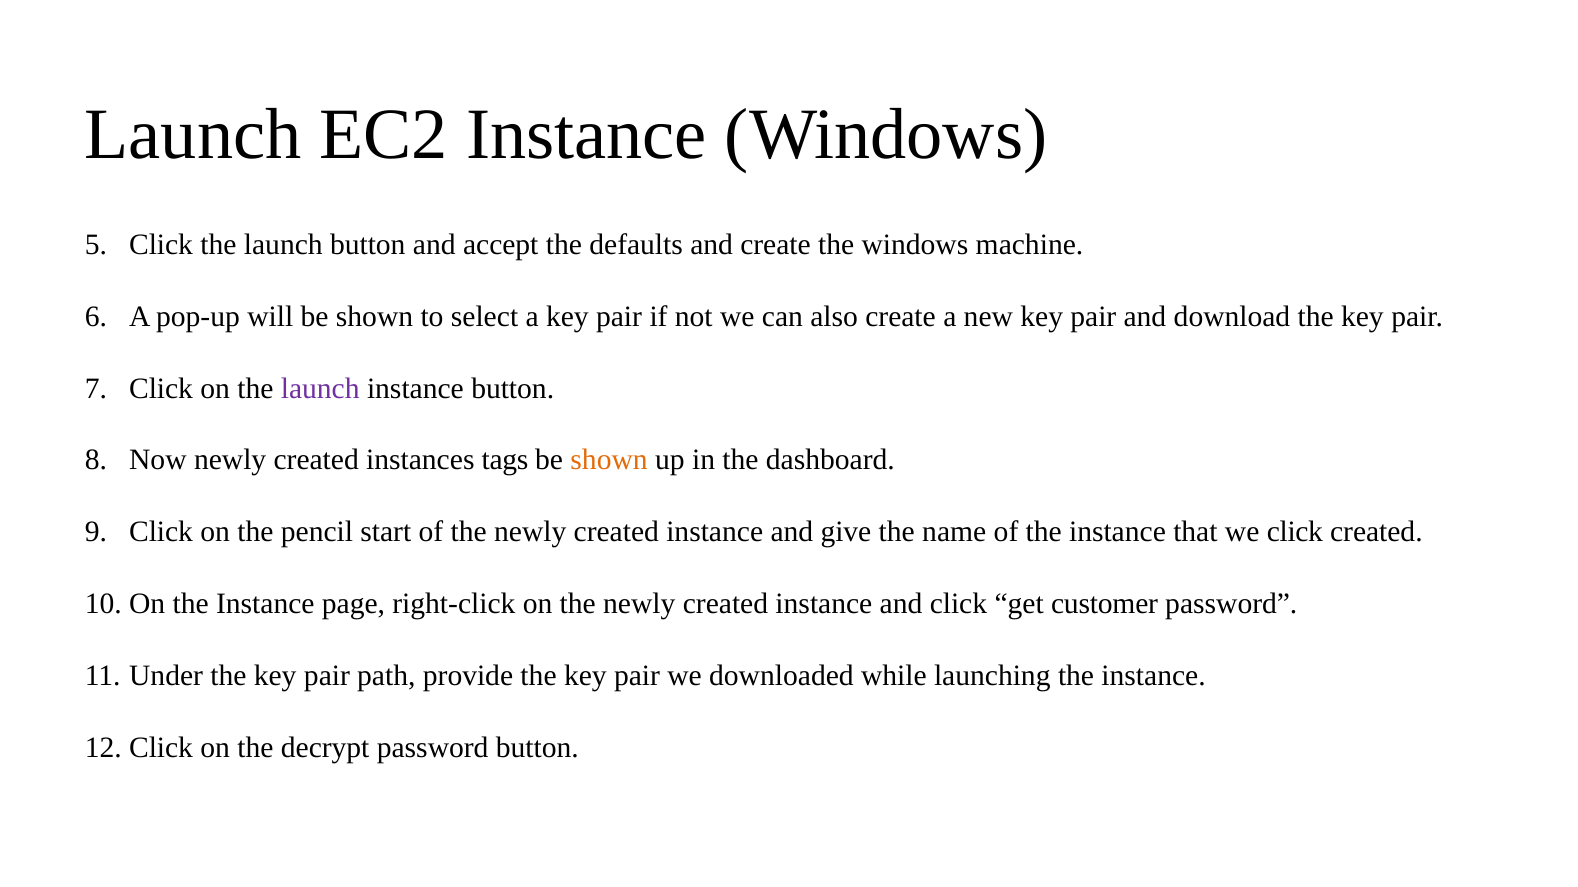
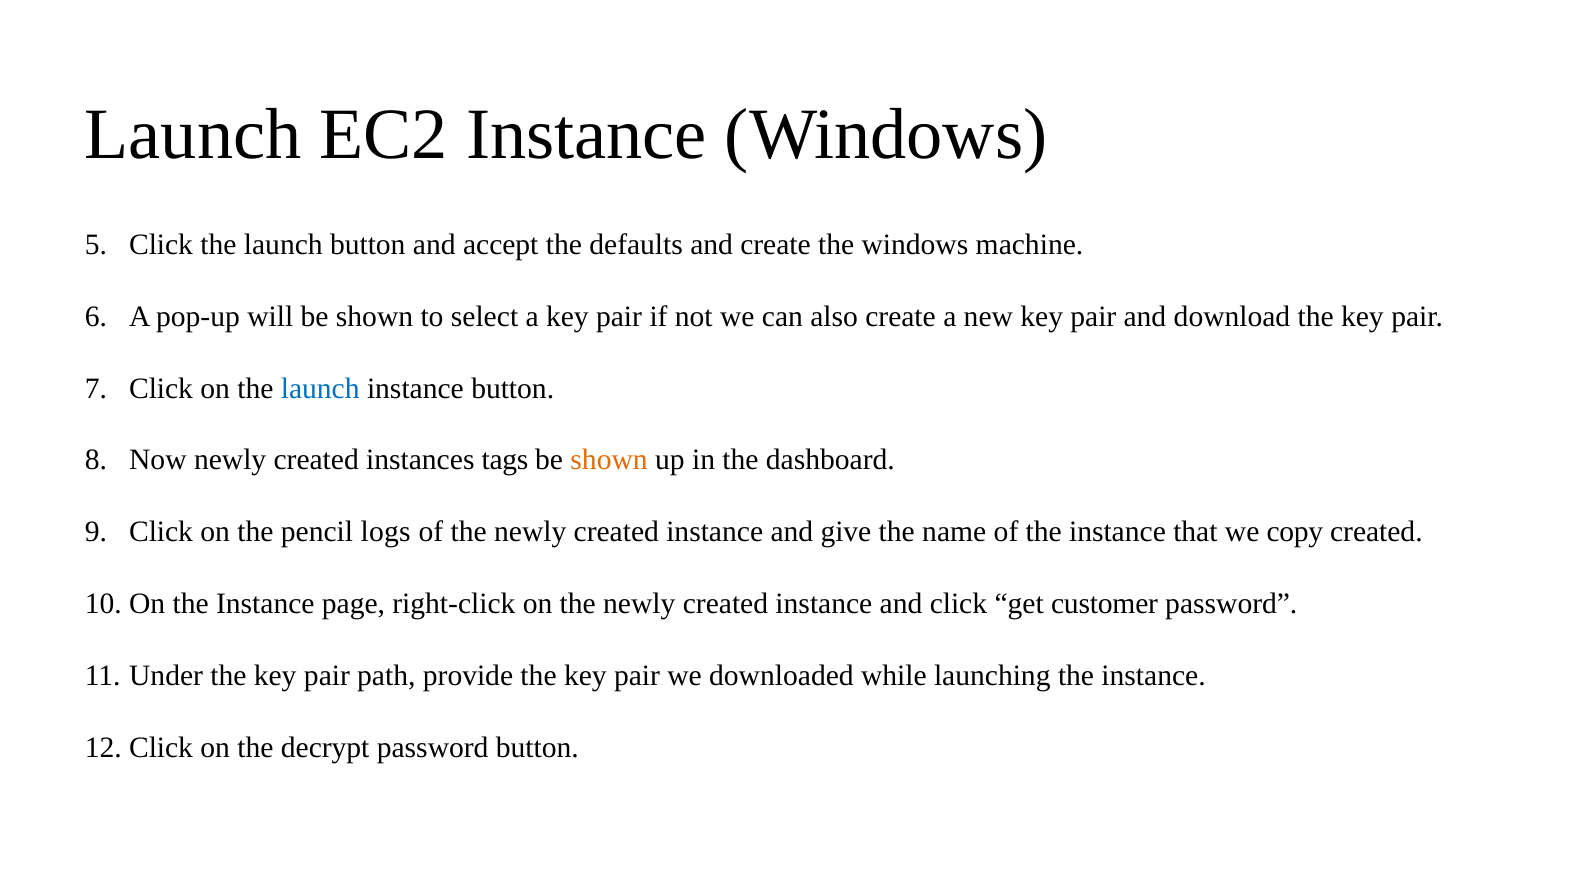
launch colour: purple -> blue (320, 389)
start: start -> logs (386, 532)
we click: click -> copy (1295, 532)
